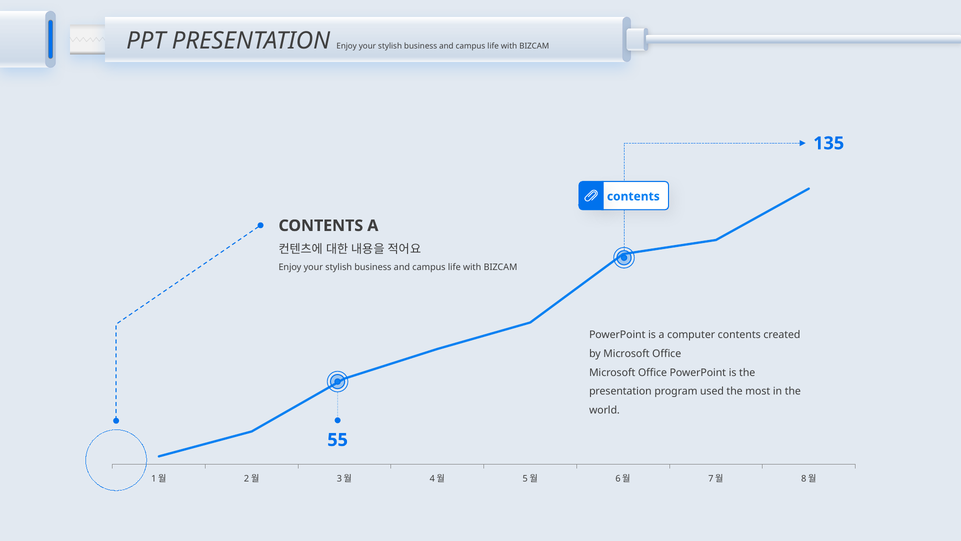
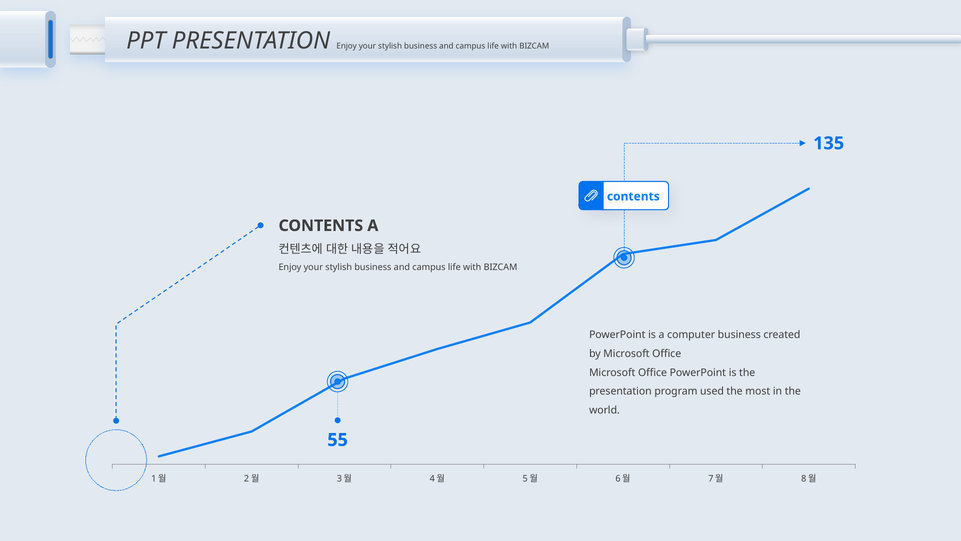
computer contents: contents -> business (739, 334)
